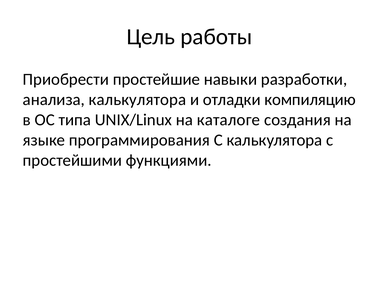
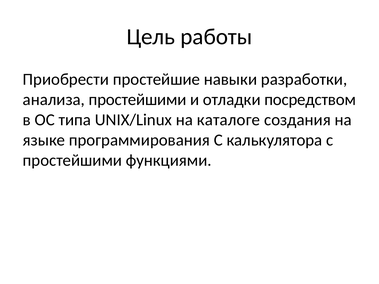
анализа калькулятора: калькулятора -> простейшими (138, 100)
компиляцию: компиляцию -> посредством (310, 100)
